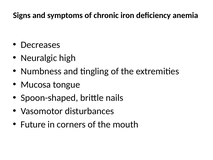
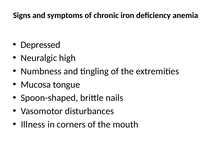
Decreases: Decreases -> Depressed (41, 45)
Future: Future -> Illness (33, 124)
